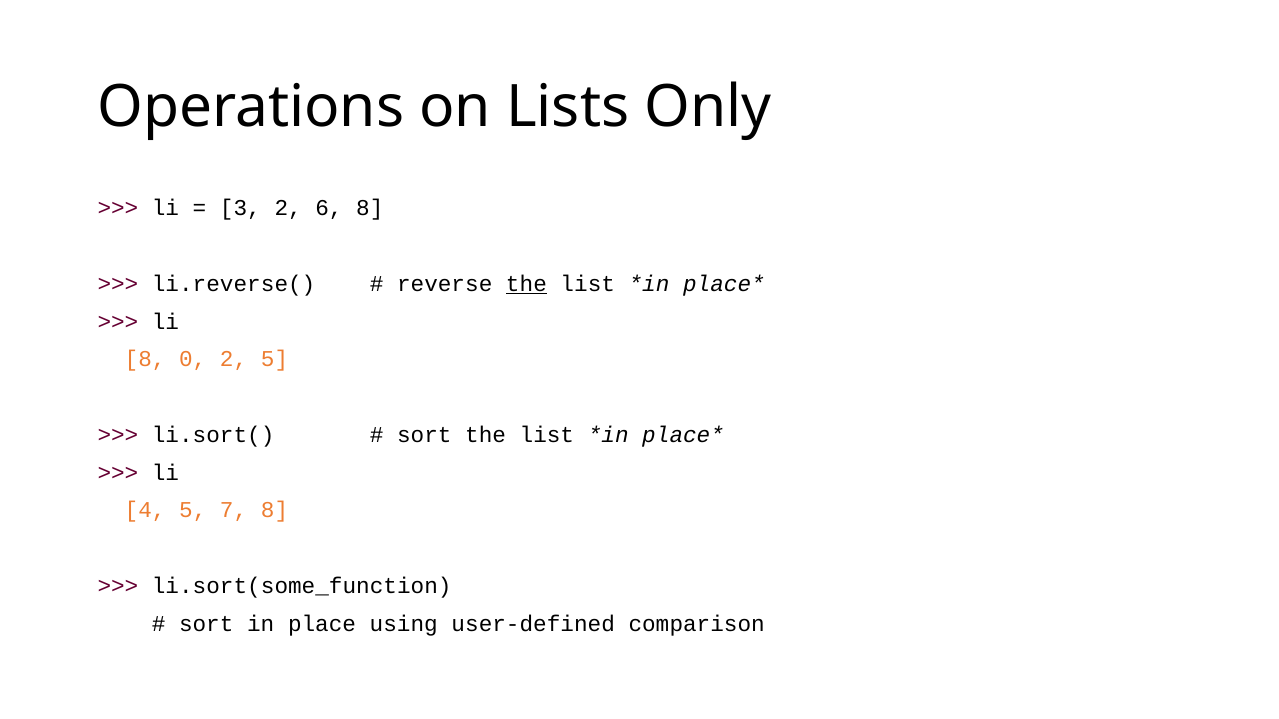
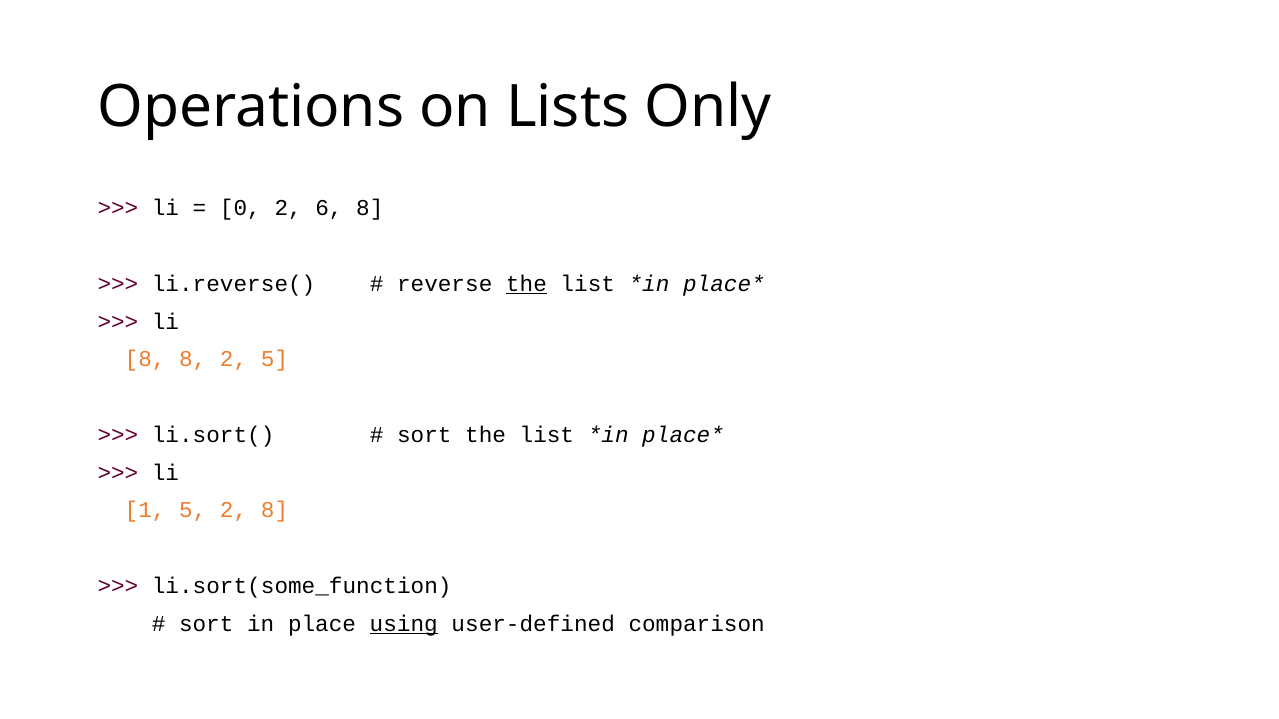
3: 3 -> 0 (240, 208)
8 0: 0 -> 8 (193, 360)
4: 4 -> 1 (145, 511)
5 7: 7 -> 2 (234, 511)
using underline: none -> present (404, 624)
